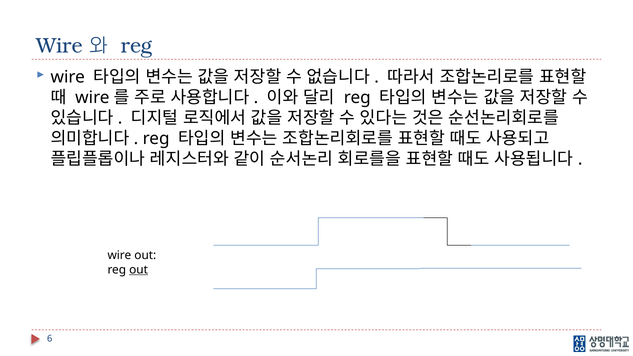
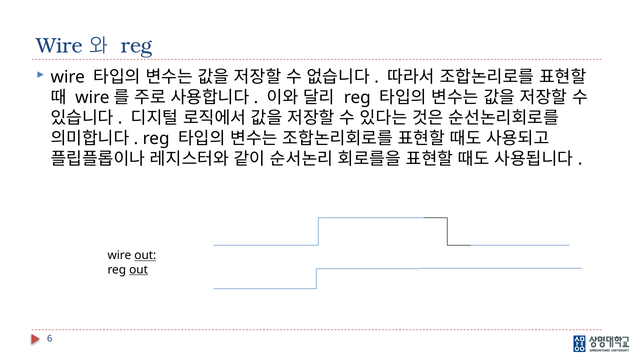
out underline: none -> present (145, 256)
